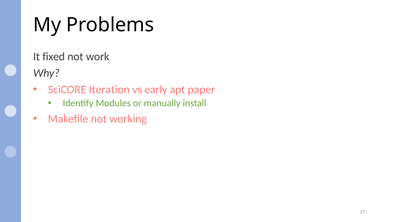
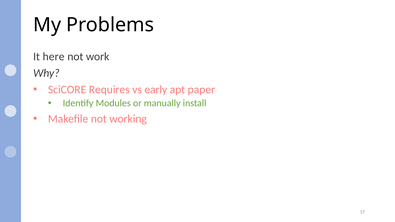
fixed: fixed -> here (54, 57)
Iteration: Iteration -> Requires (109, 90)
